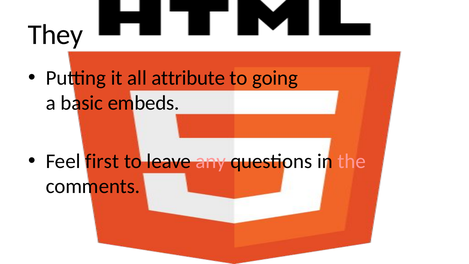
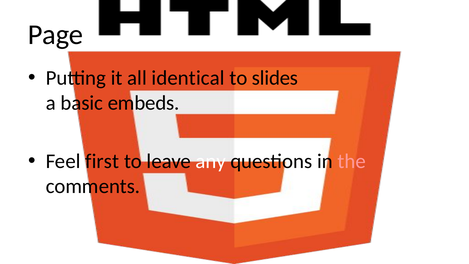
They: They -> Page (55, 35)
attribute: attribute -> identical (188, 78)
going: going -> slides (275, 78)
any colour: pink -> white (211, 161)
